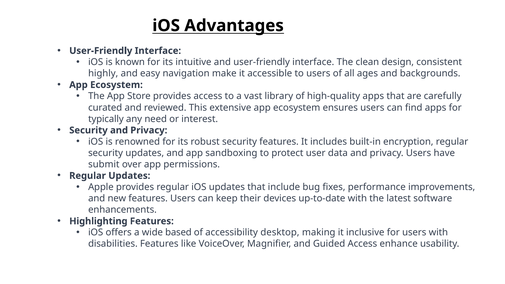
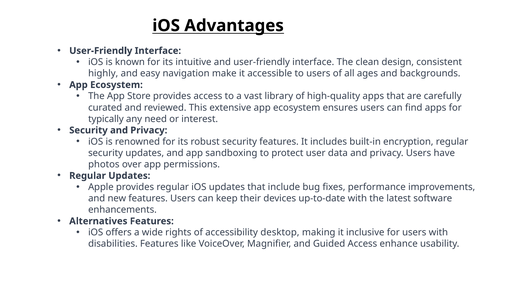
submit: submit -> photos (104, 164)
Highlighting: Highlighting -> Alternatives (98, 221)
based: based -> rights (178, 233)
